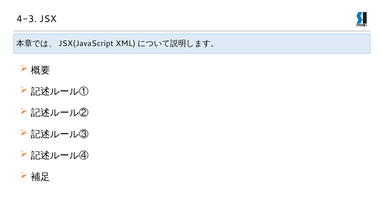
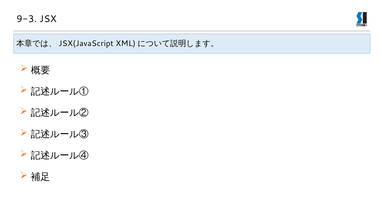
4-3: 4-3 -> 9-3 (27, 19)
